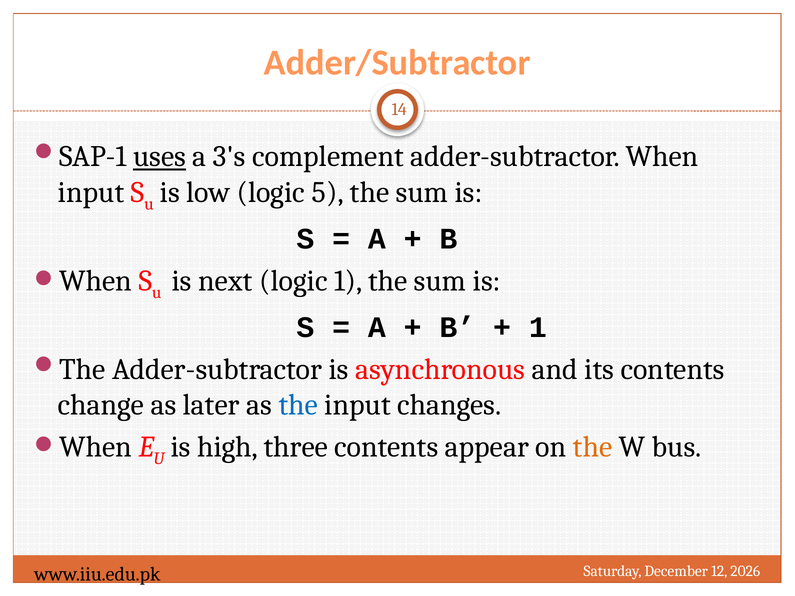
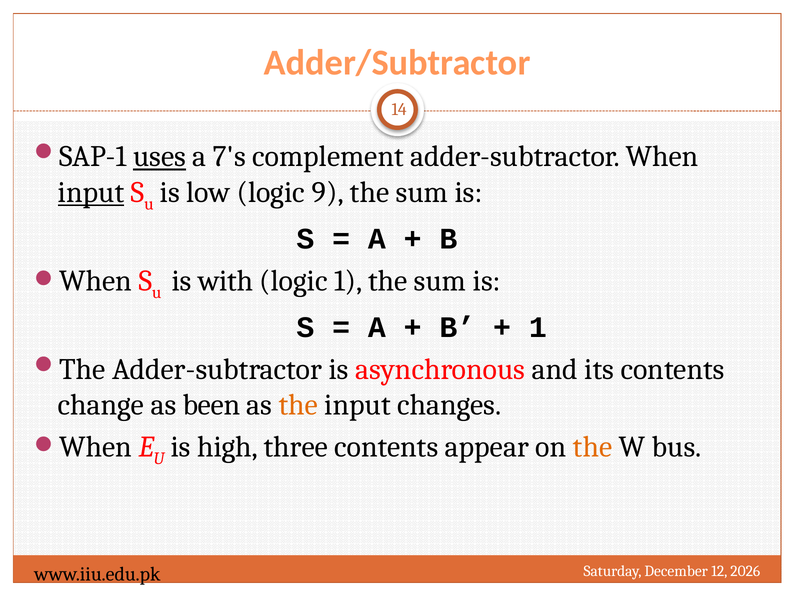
3's: 3's -> 7's (229, 157)
input underline: none -> present (91, 192)
5: 5 -> 9 (328, 192)
next: next -> with (226, 281)
later: later -> been (211, 405)
the colour: blue -> orange (298, 405)
